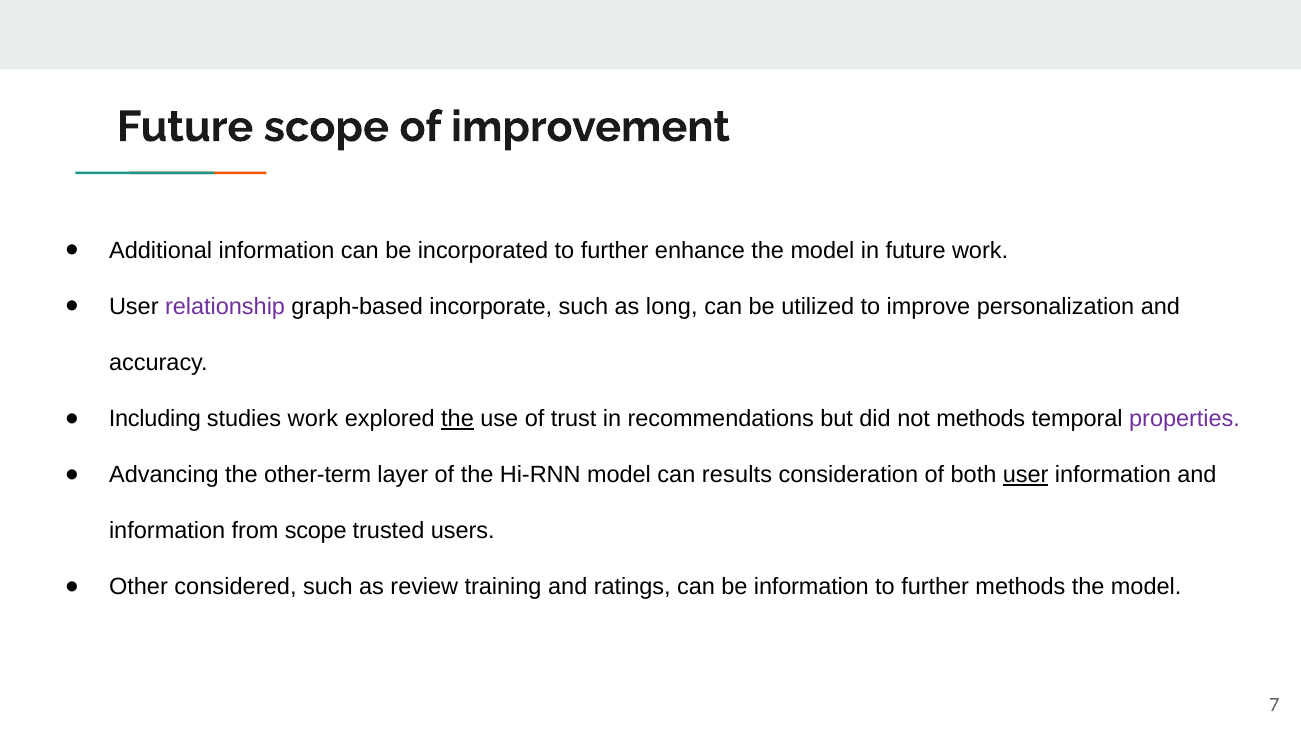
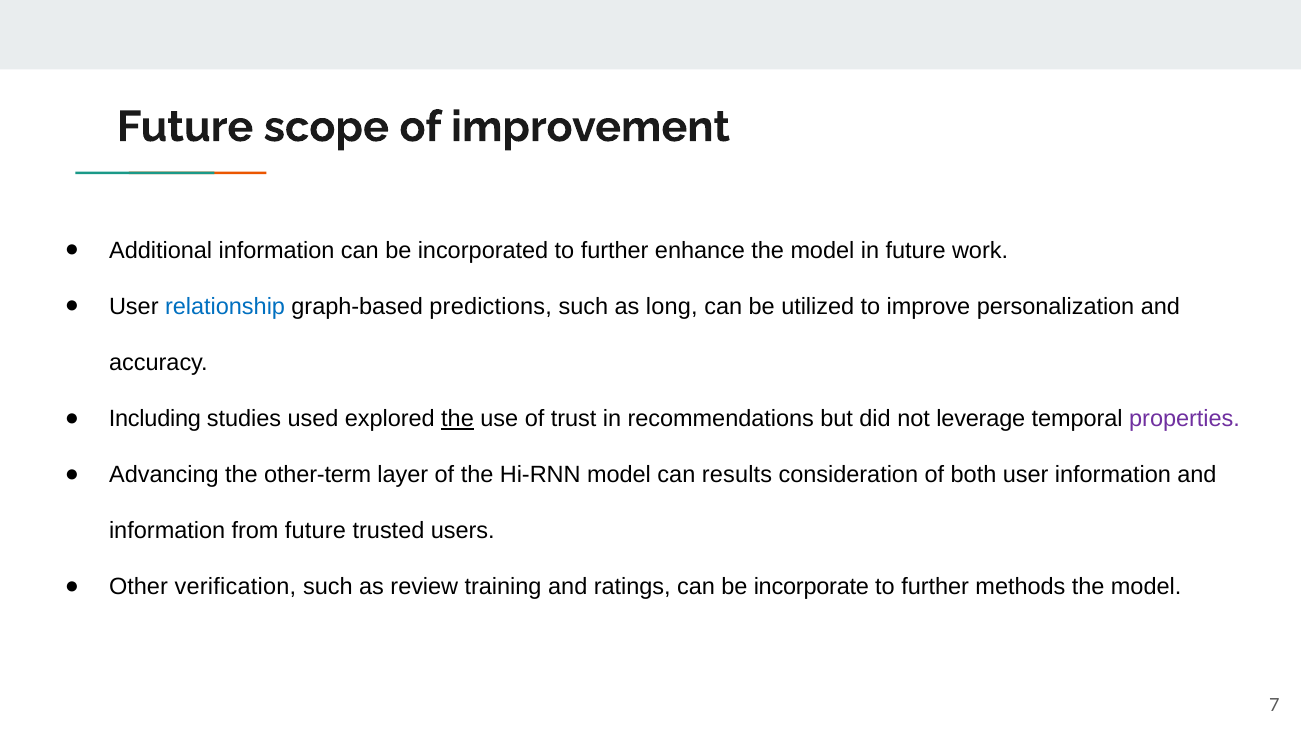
relationship colour: purple -> blue (225, 306)
incorporate: incorporate -> predictions (491, 306)
studies work: work -> used (313, 419)
not methods: methods -> leverage (981, 419)
user underline: present -> none (1026, 475)
from scope: scope -> future (316, 531)
considered: considered -> verification (235, 587)
be information: information -> incorporate (811, 587)
